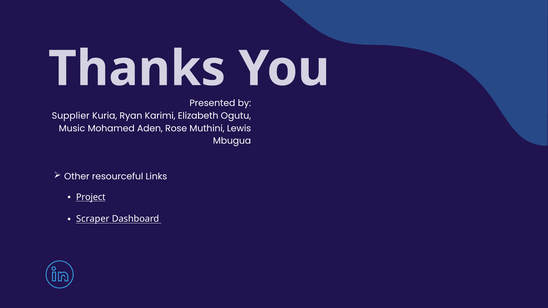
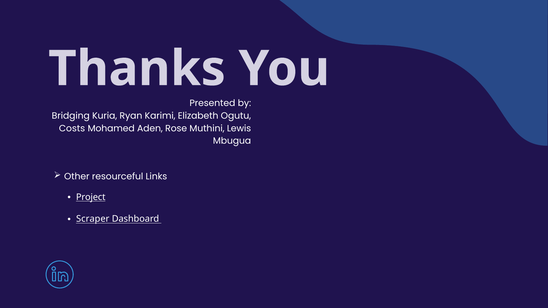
Supplier: Supplier -> Bridging (71, 116)
Music: Music -> Costs (72, 128)
